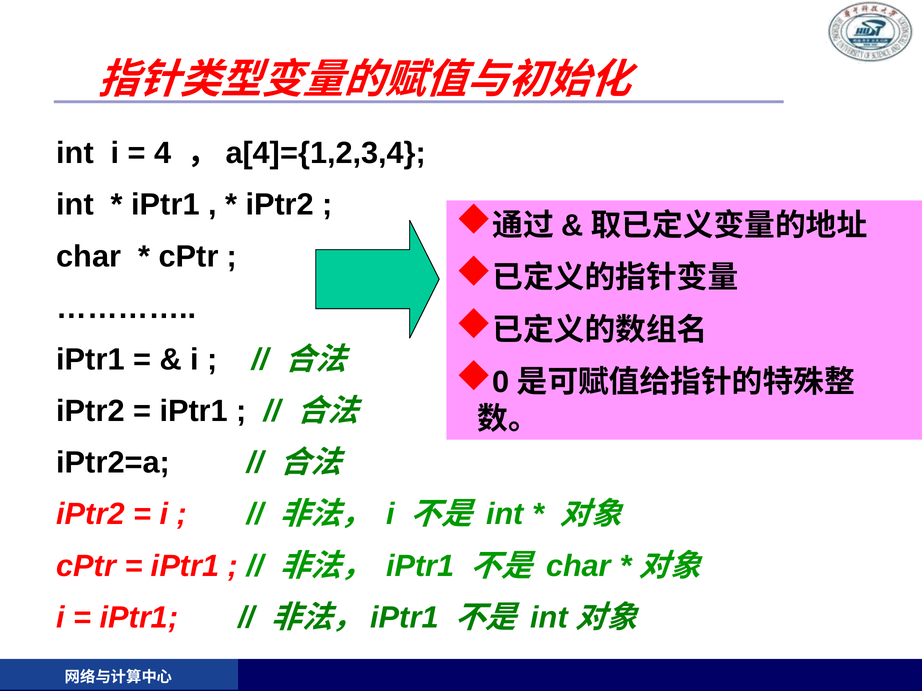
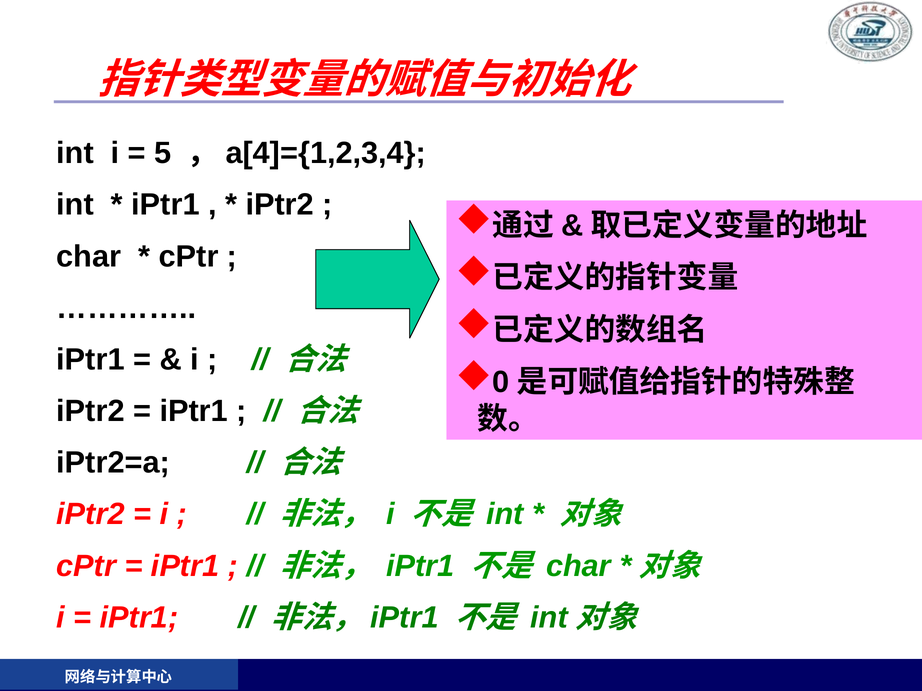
4: 4 -> 5 (163, 153)
